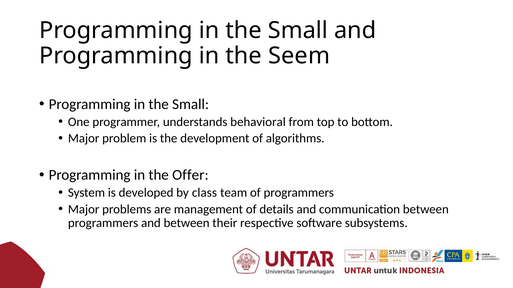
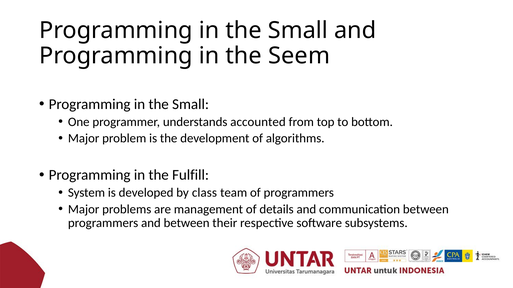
behavioral: behavioral -> accounted (258, 122)
Offer: Offer -> Fulfill (191, 175)
